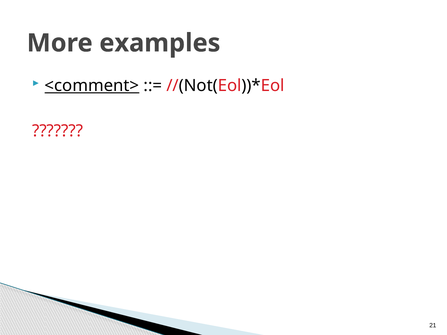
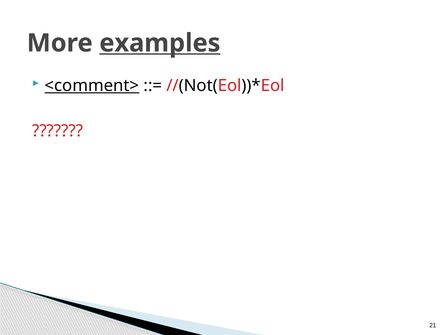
examples underline: none -> present (160, 43)
